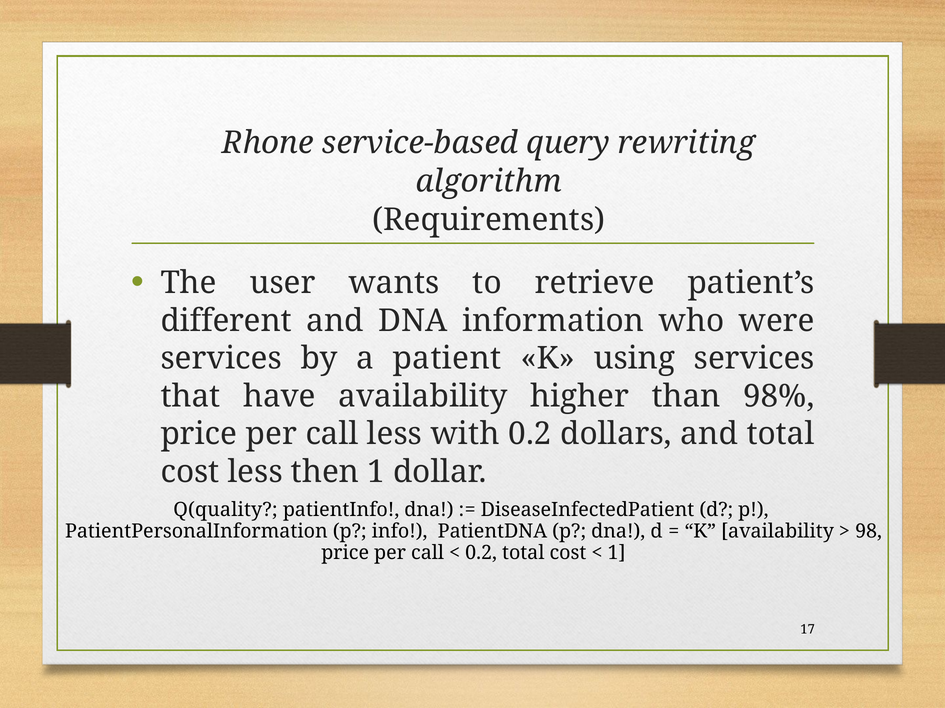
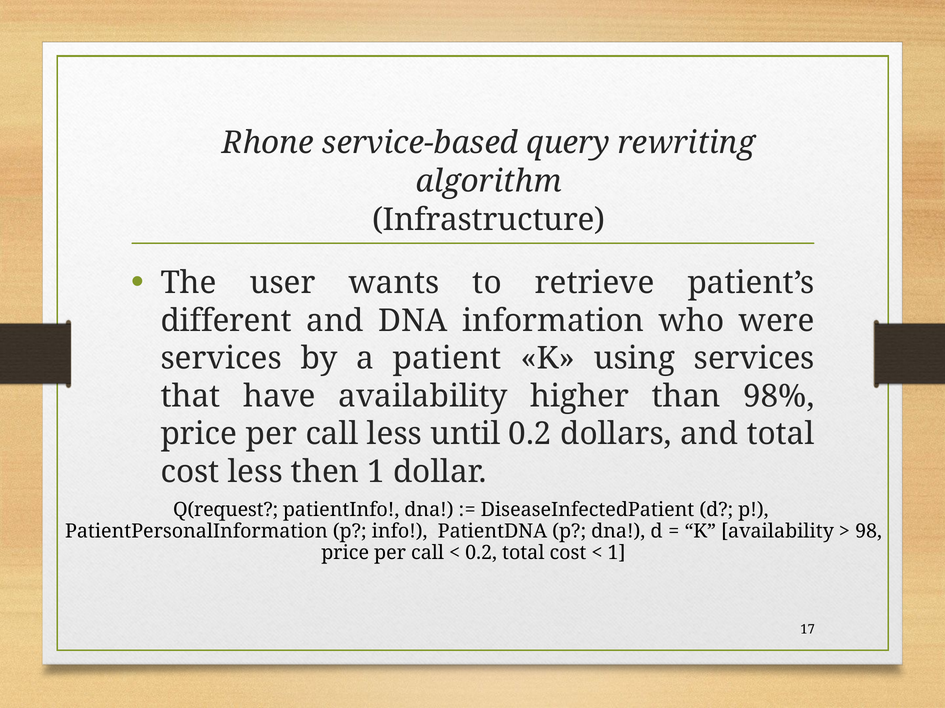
Requirements: Requirements -> Infrastructure (489, 220)
with: with -> until (465, 434)
Q(quality: Q(quality -> Q(request (226, 510)
